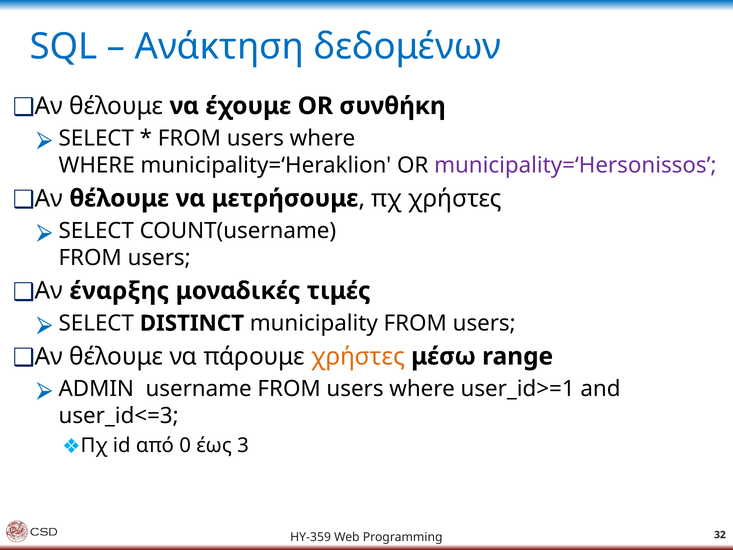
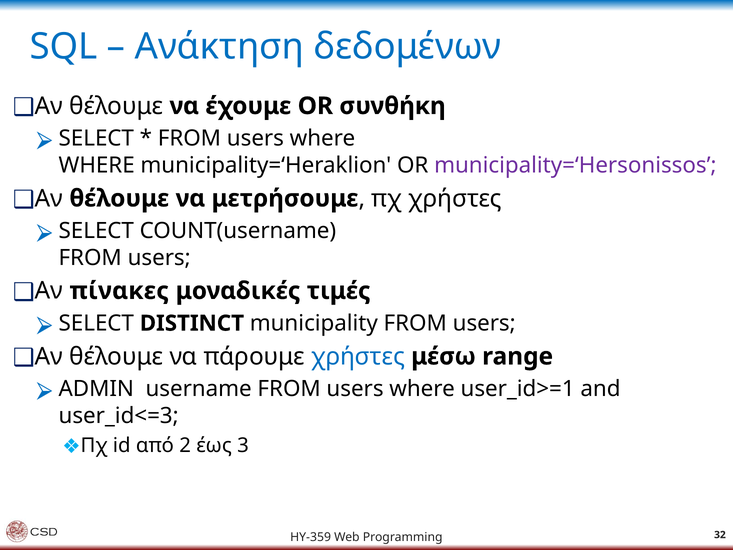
έναρξης: έναρξης -> πίνακες (119, 291)
χρήστες colour: orange -> blue (358, 356)
0: 0 -> 2 (185, 445)
